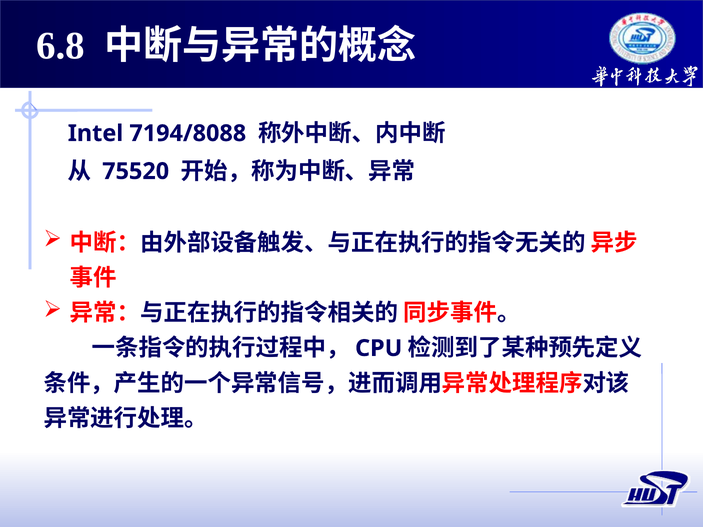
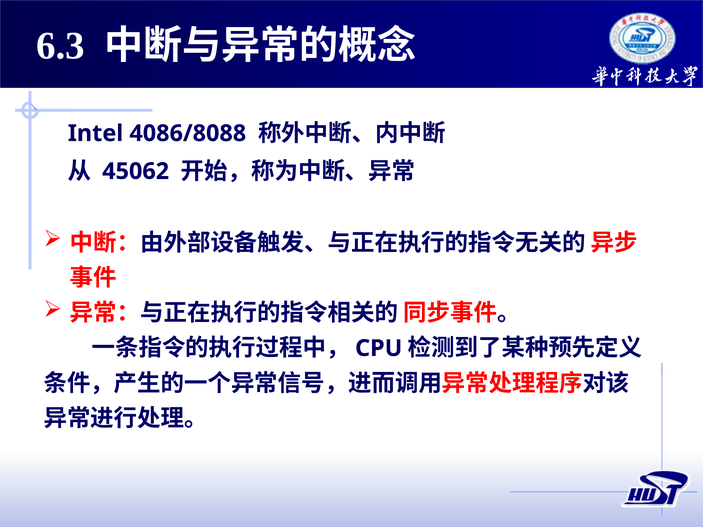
6.8: 6.8 -> 6.3 (61, 46)
7194/8088: 7194/8088 -> 4086/8088 (188, 133)
75520: 75520 -> 45062 (136, 171)
